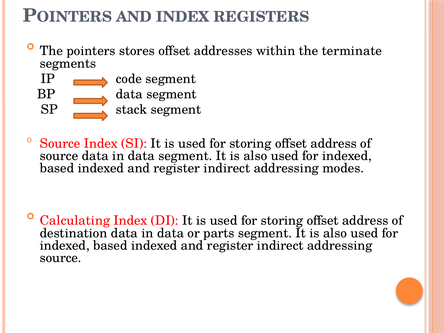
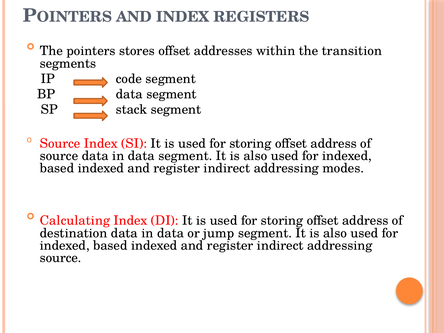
terminate: terminate -> transition (352, 51)
parts: parts -> jump (219, 233)
